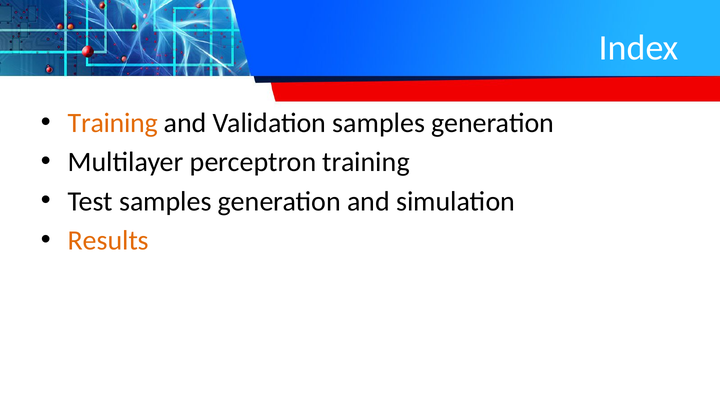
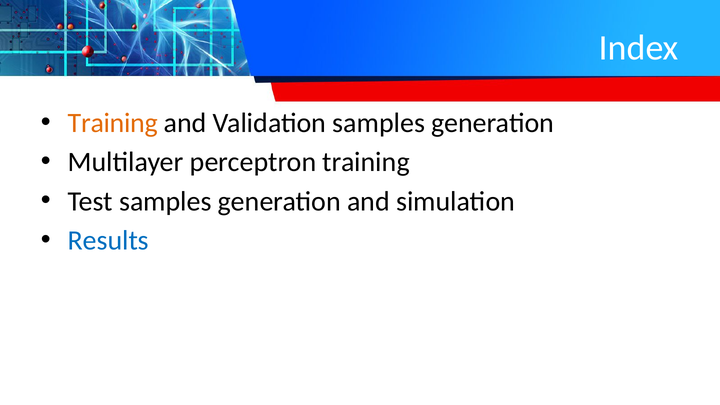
Results colour: orange -> blue (108, 241)
